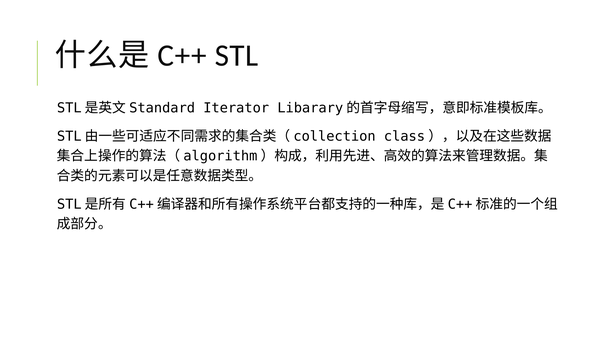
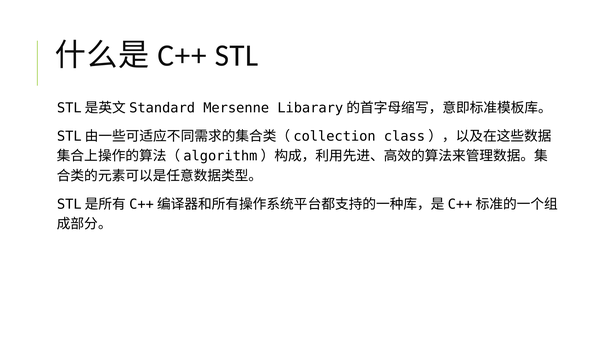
Iterator: Iterator -> Mersenne (236, 108)
